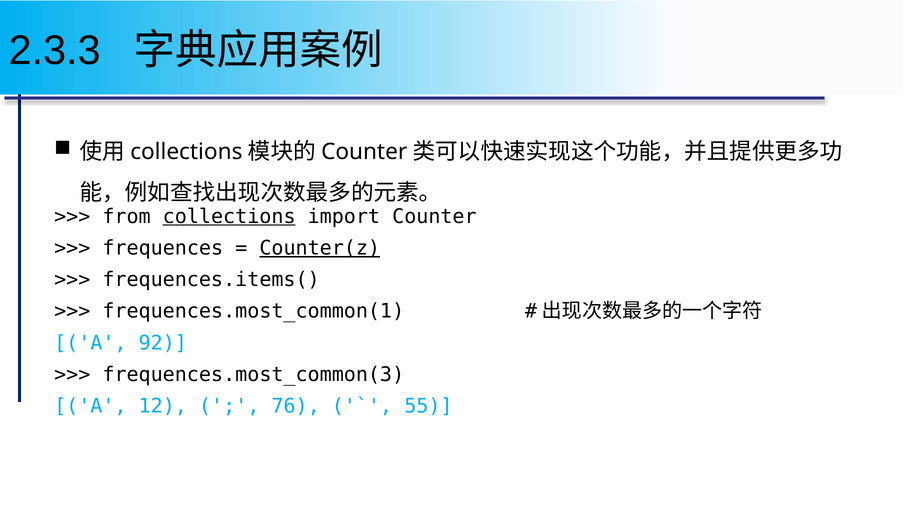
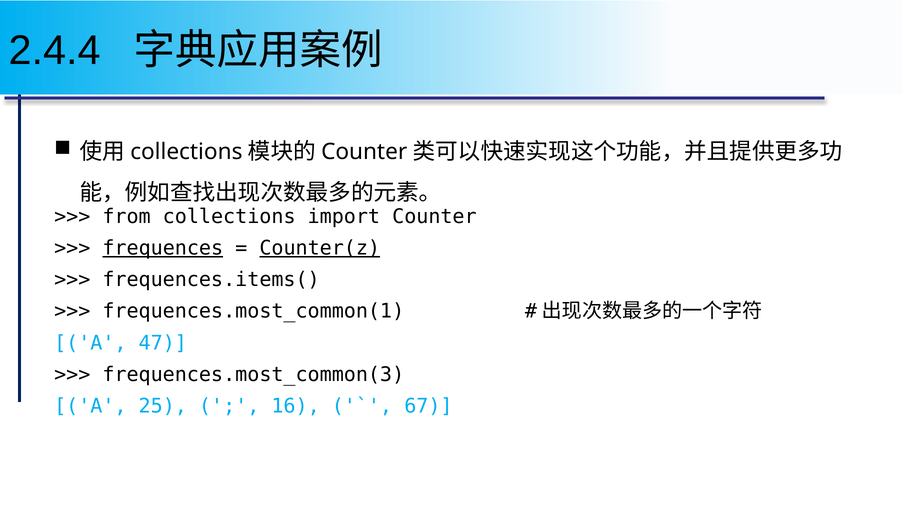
2.3.3: 2.3.3 -> 2.4.4 (55, 50)
collections underline: present -> none (229, 217)
frequences underline: none -> present (163, 248)
92: 92 -> 47 (163, 343)
12: 12 -> 25 (163, 406)
76: 76 -> 16 (296, 406)
55: 55 -> 67 (428, 406)
